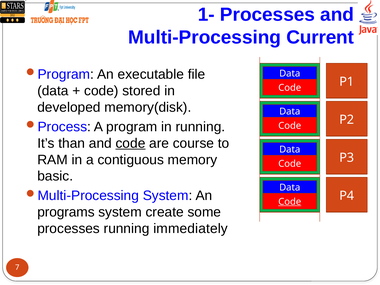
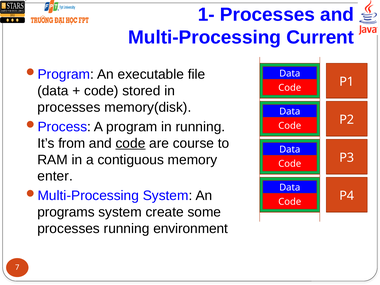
developed: developed -> processes (69, 107)
than: than -> from (72, 143)
basic: basic -> enter (55, 176)
Code underline: present -> none (290, 202)
immediately: immediately -> environment (191, 229)
